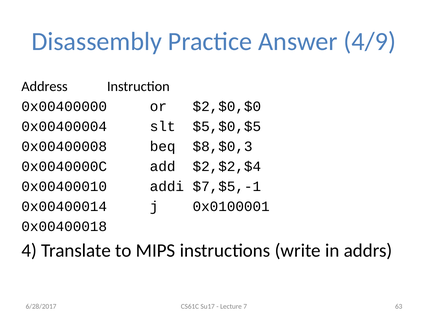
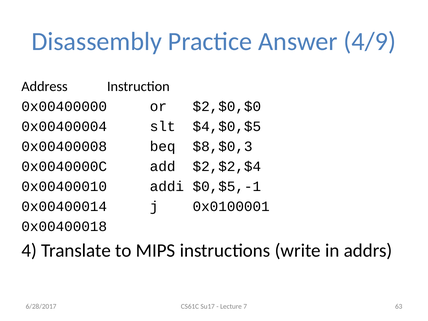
$5,$0,$5: $5,$0,$5 -> $4,$0,$5 (227, 127)
$7,$5,-1: $7,$5,-1 -> $0,$5,-1 (227, 186)
